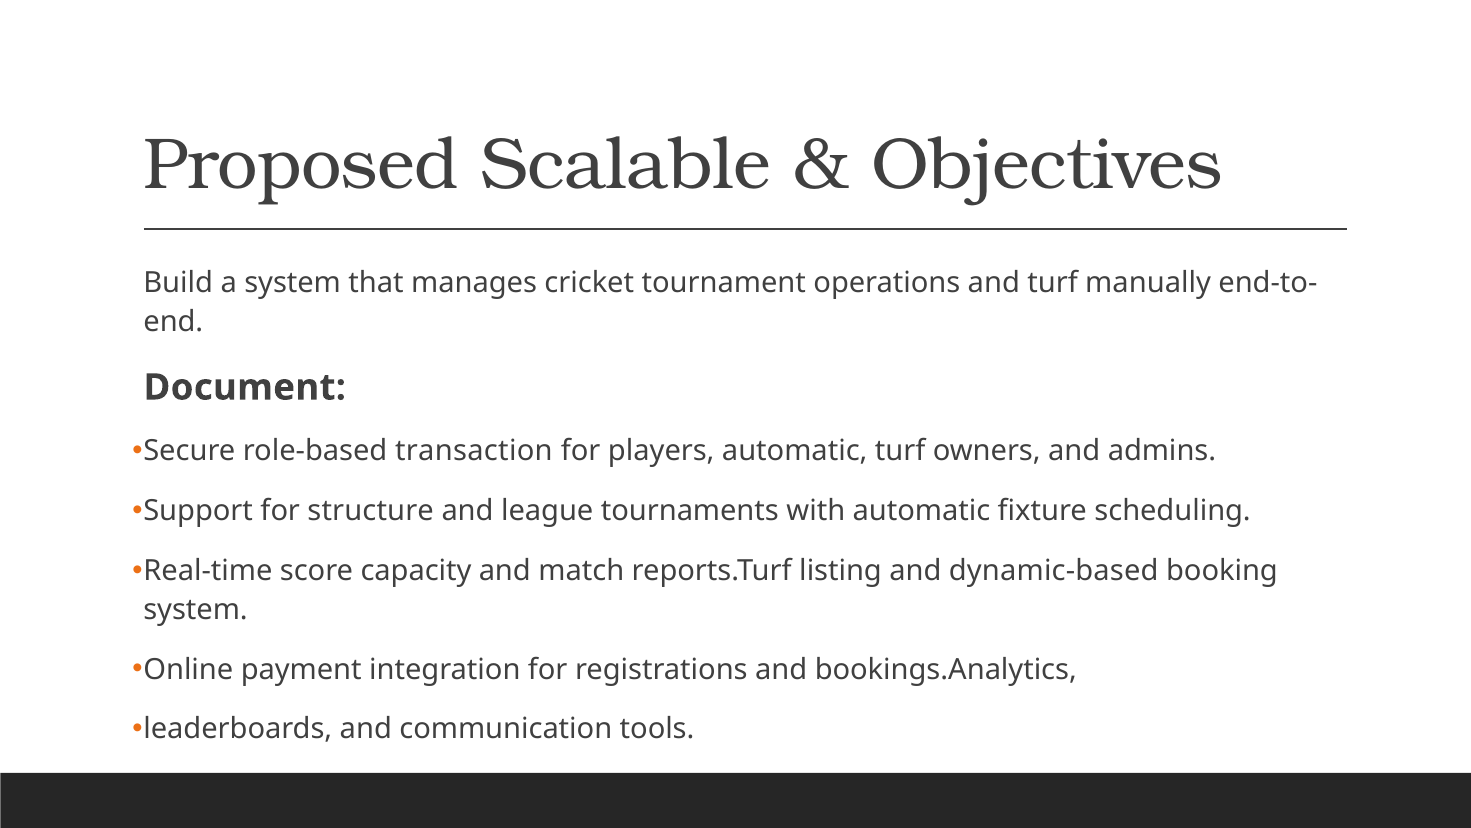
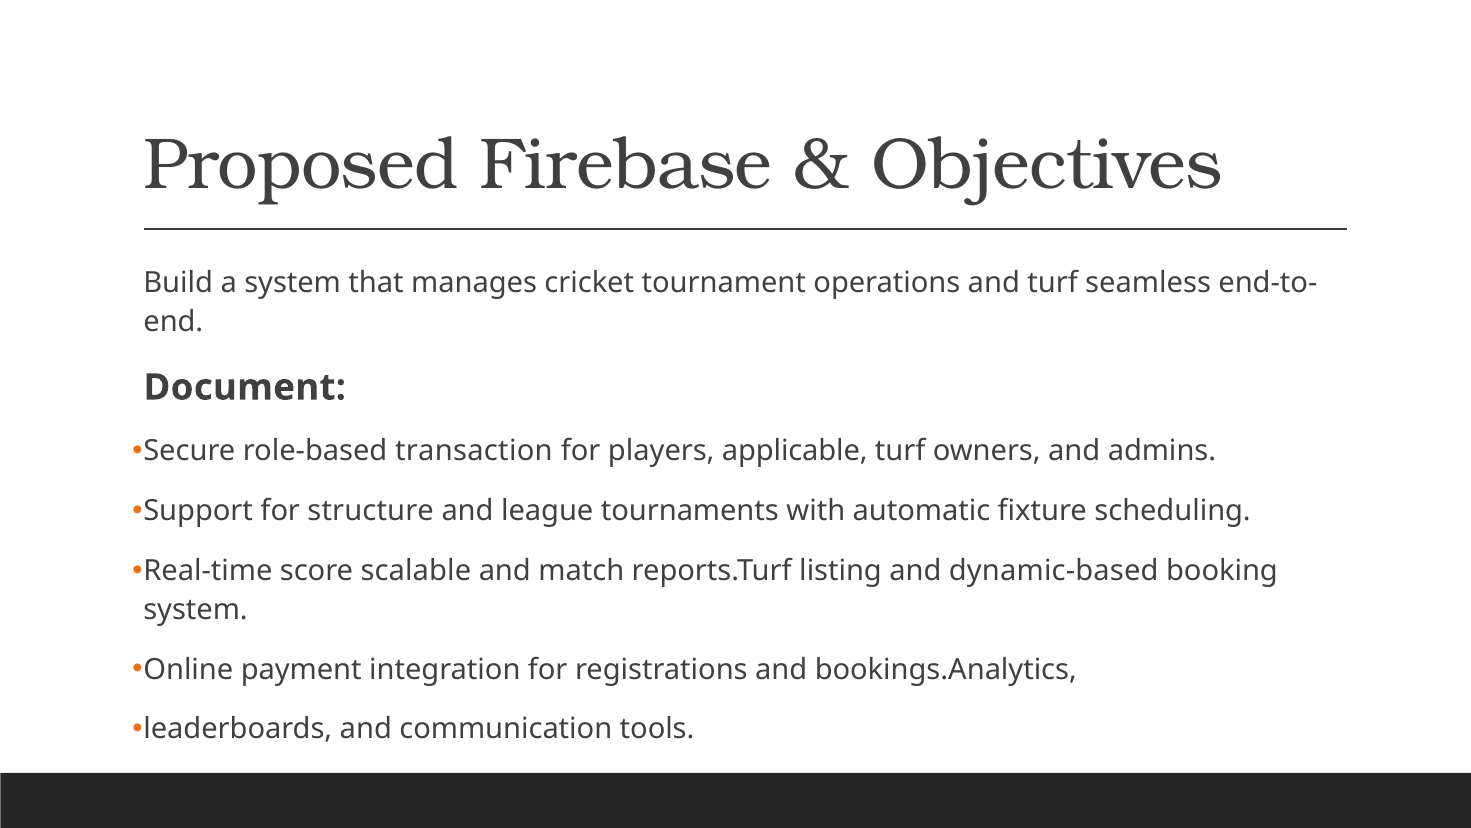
Scalable: Scalable -> Firebase (626, 165)
manually: manually -> seamless (1148, 283)
players automatic: automatic -> applicable (795, 451)
capacity: capacity -> scalable (416, 571)
